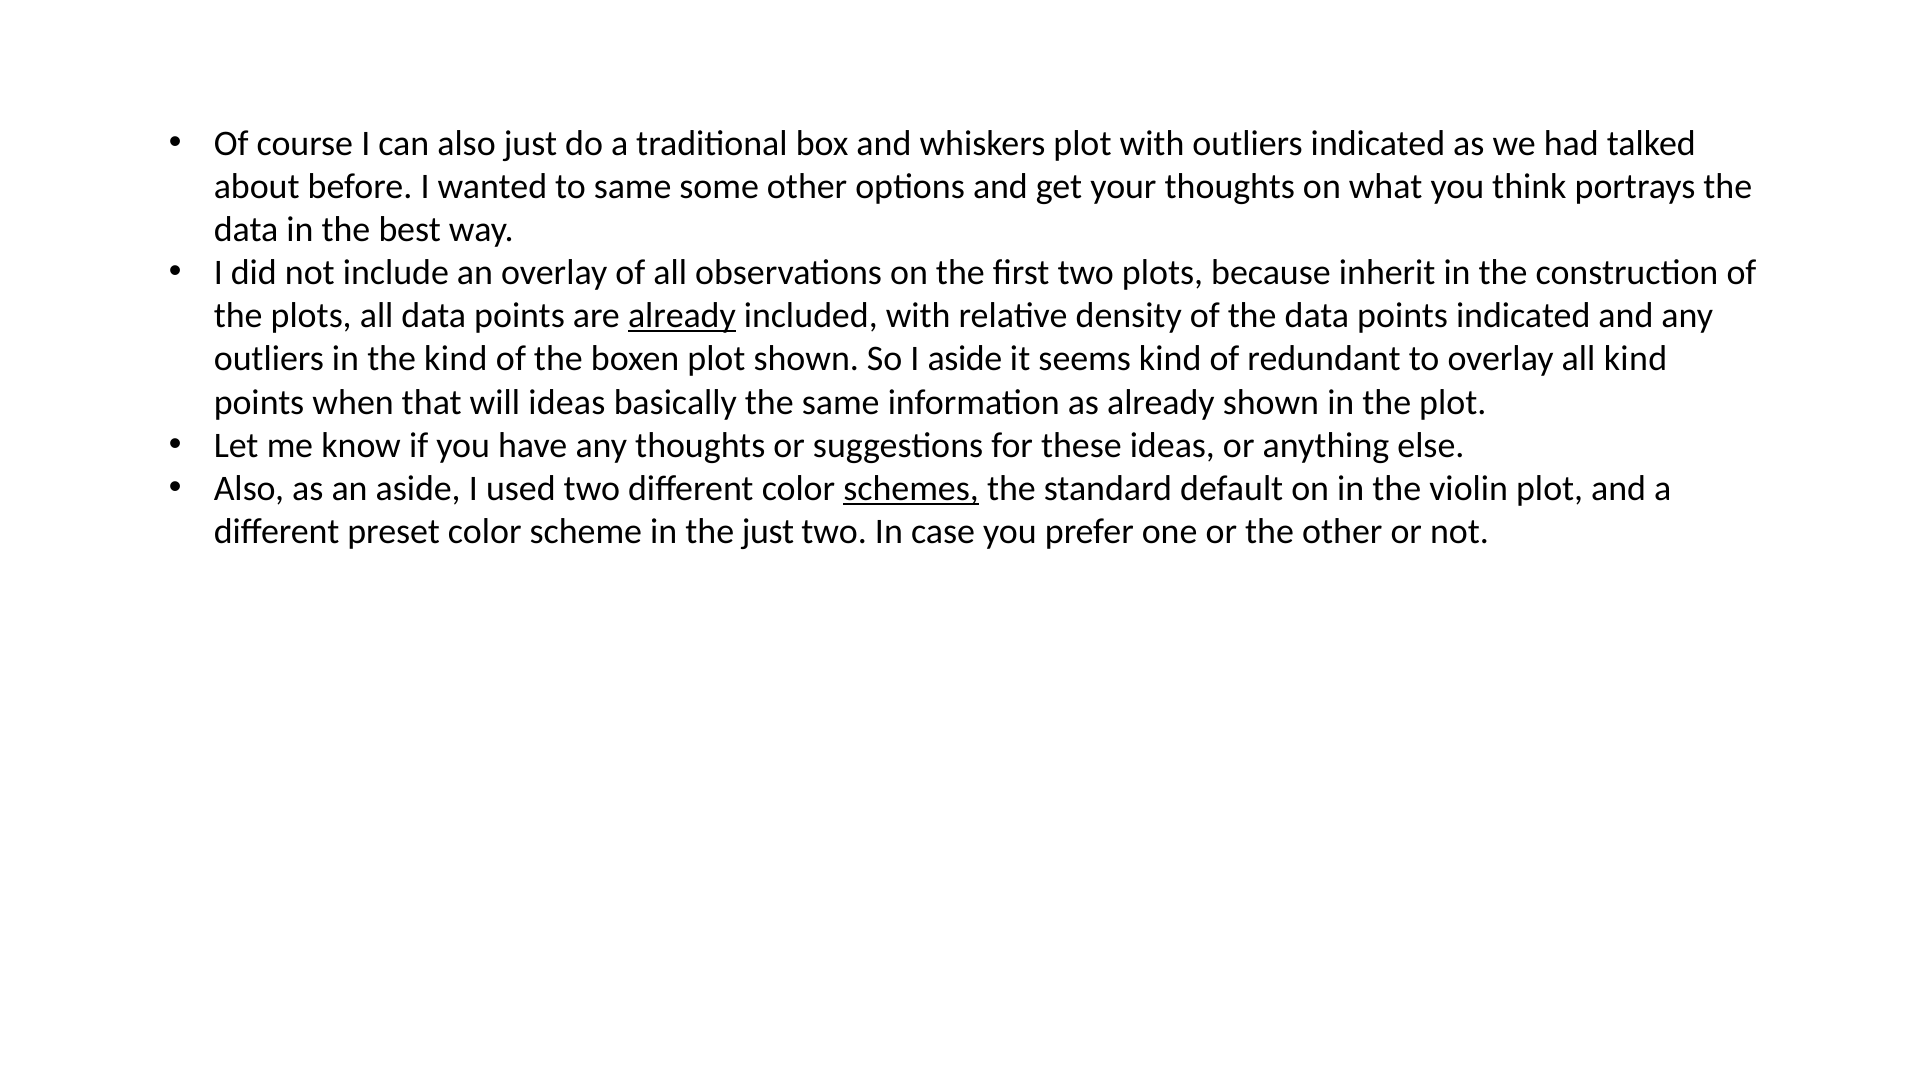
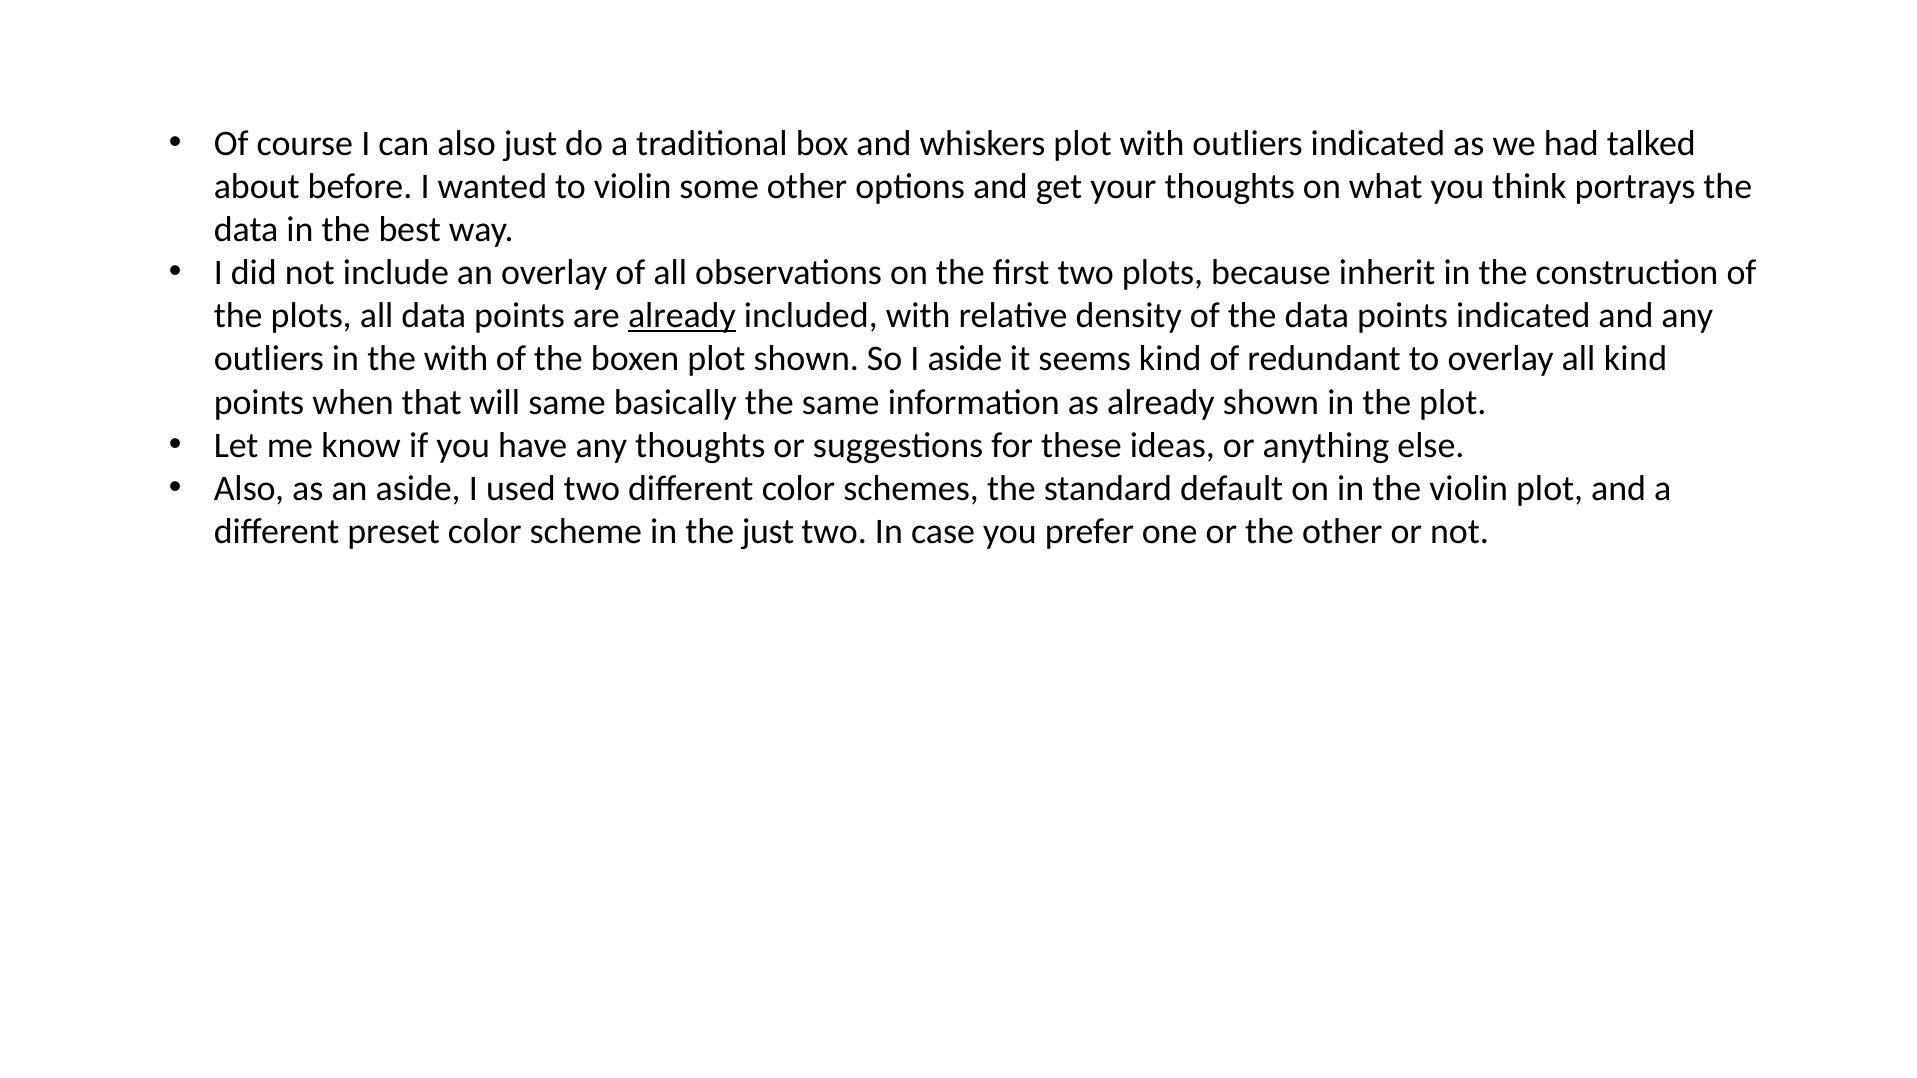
to same: same -> violin (633, 187)
the kind: kind -> with (456, 359)
will ideas: ideas -> same (567, 402)
schemes underline: present -> none (911, 489)
